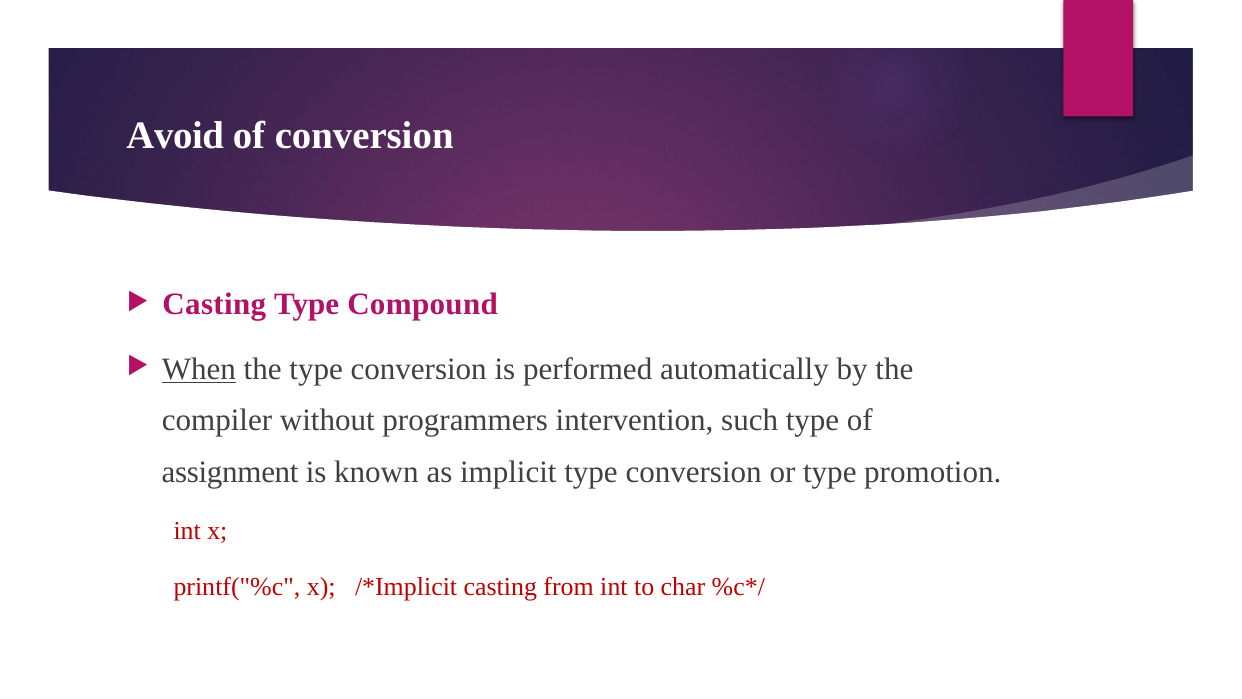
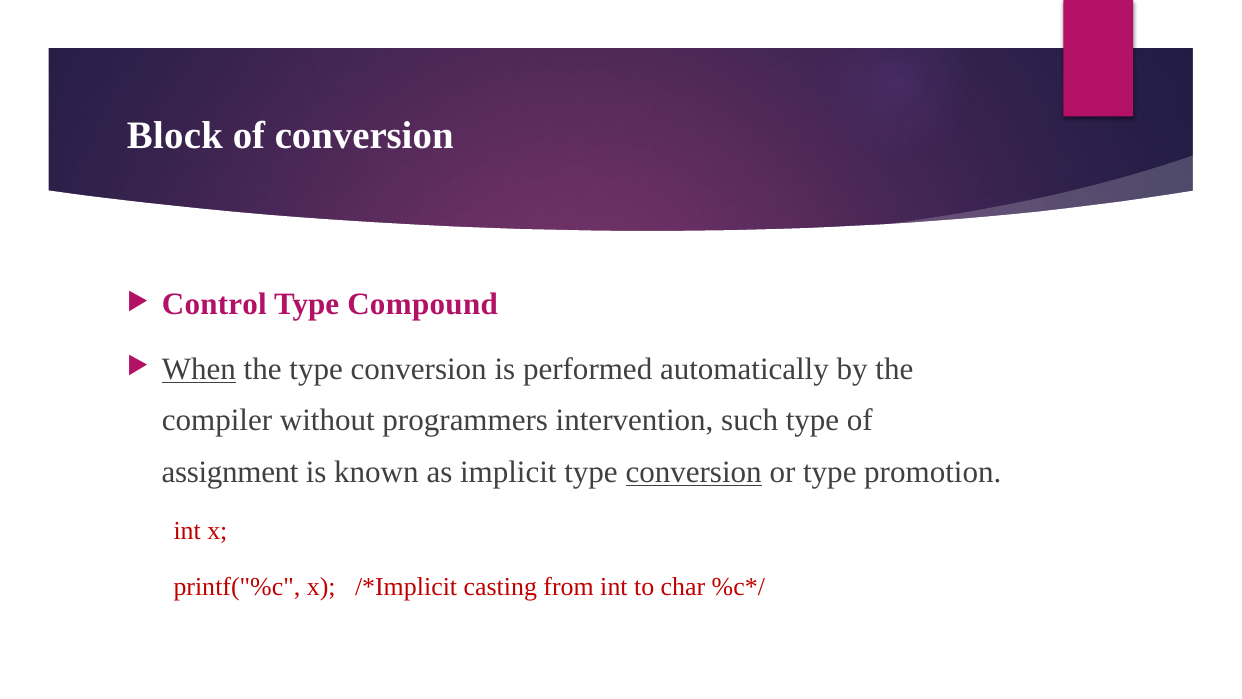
Avoid: Avoid -> Block (175, 136)
Casting: Casting -> Control (214, 304)
conversion underline: none -> present (694, 472)
